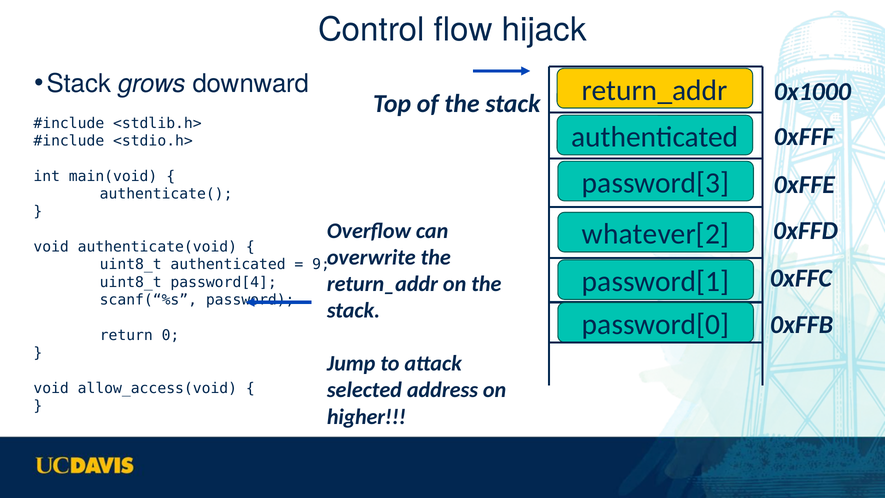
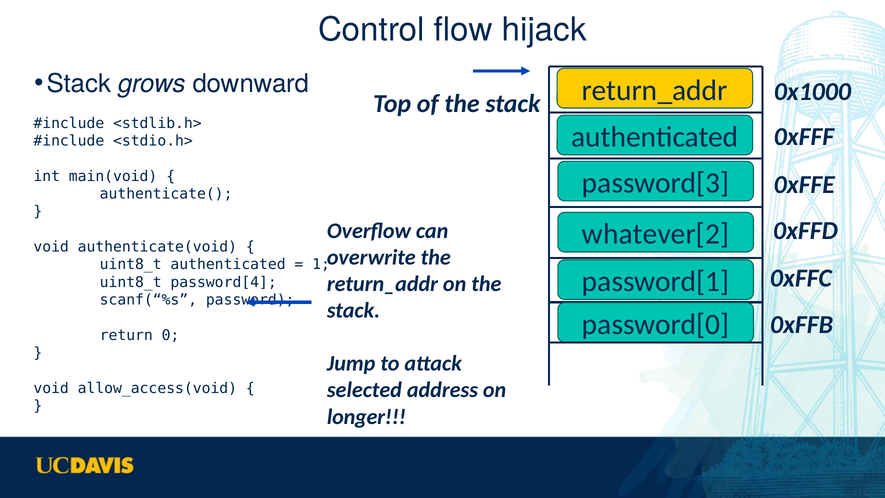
9: 9 -> 1 (321, 264)
higher: higher -> longer (366, 417)
